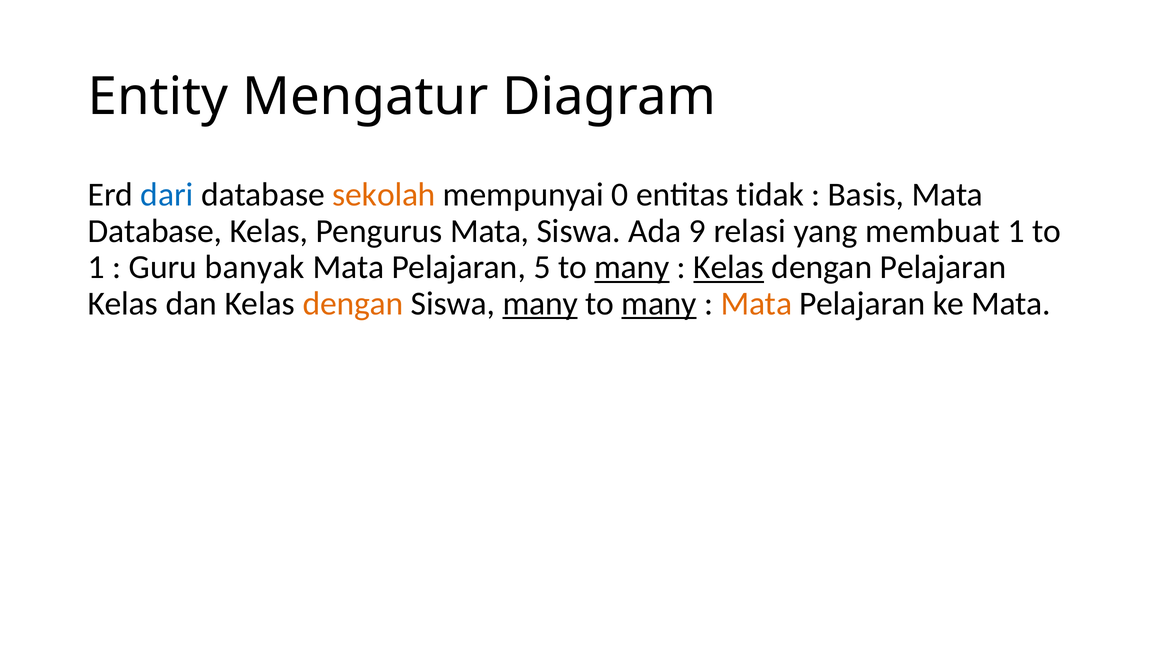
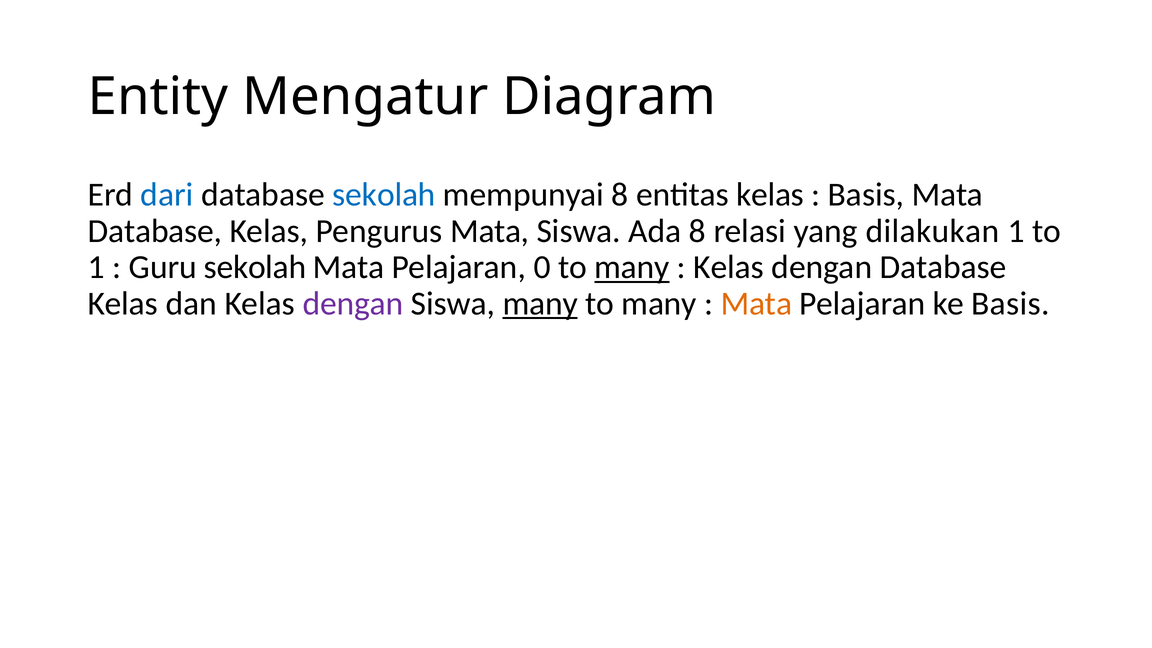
sekolah colour: orange -> blue (384, 195)
mempunyai 0: 0 -> 8 (620, 195)
entitas tidak: tidak -> kelas (770, 195)
Ada 9: 9 -> 8 (697, 231)
membuat: membuat -> dilakukan (933, 231)
Guru banyak: banyak -> sekolah (255, 267)
5: 5 -> 0 (542, 267)
Kelas underline: present -> none (729, 267)
dengan Pelajaran: Pelajaran -> Database (943, 267)
dengan colour: orange -> purple (353, 304)
many underline: present -> none (659, 304)
ke Mata: Mata -> Basis (1011, 304)
